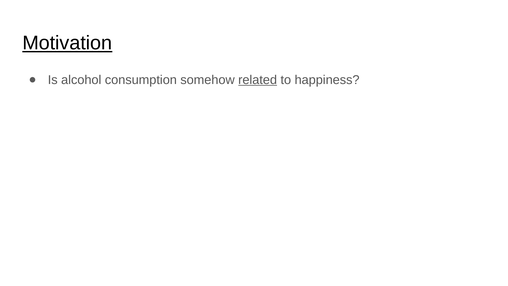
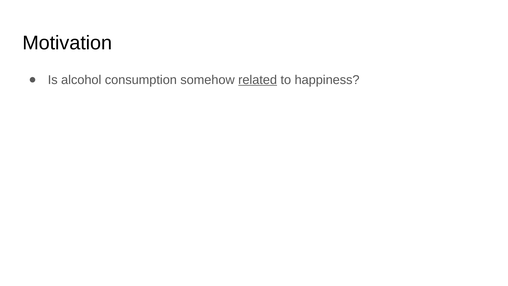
Motivation underline: present -> none (67, 43)
